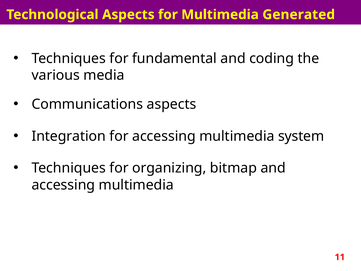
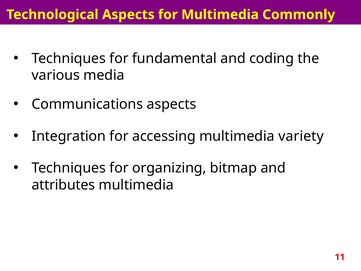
Generated: Generated -> Commonly (299, 15)
system: system -> variety (301, 136)
accessing: accessing -> attributes (63, 185)
